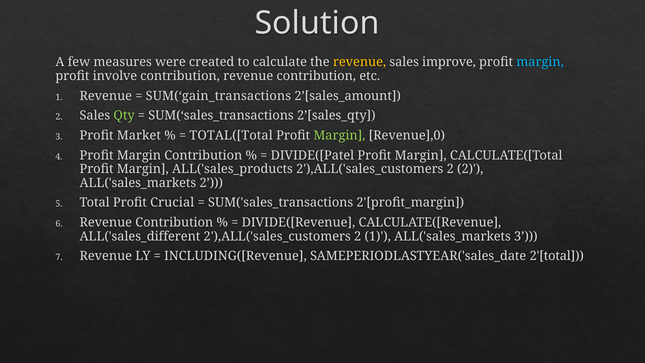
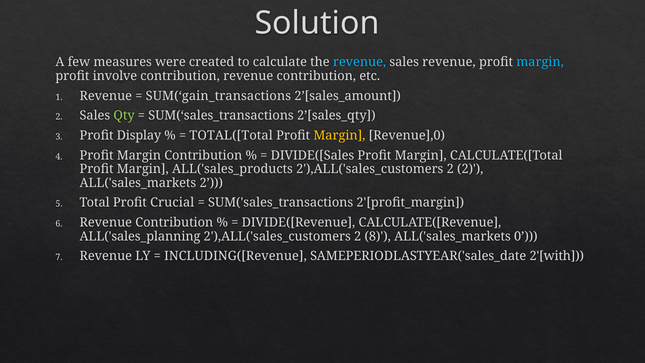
revenue colour: yellow -> light blue (360, 62)
sales improve: improve -> revenue (449, 62)
Market: Market -> Display (139, 135)
Margin colour: light green -> yellow (339, 135)
DIVIDE([Patel: DIVIDE([Patel -> DIVIDE([Sales (312, 155)
ALL('sales_different: ALL('sales_different -> ALL('sales_planning (140, 236)
2 1: 1 -> 8 (378, 236)
ALL('sales_markets 3: 3 -> 0 (526, 236)
2'[total: 2'[total -> 2'[with (557, 256)
